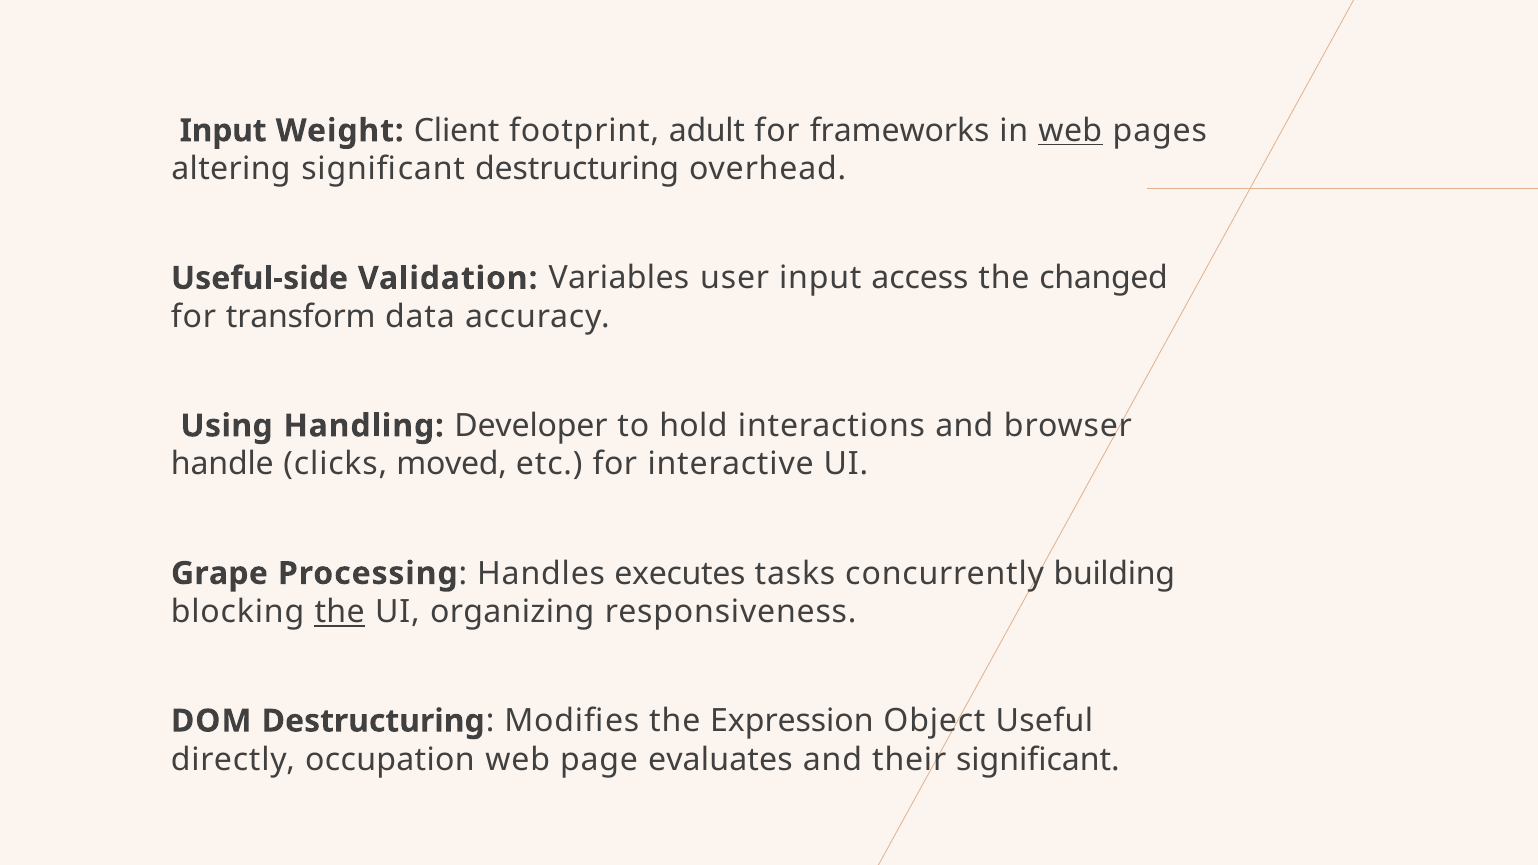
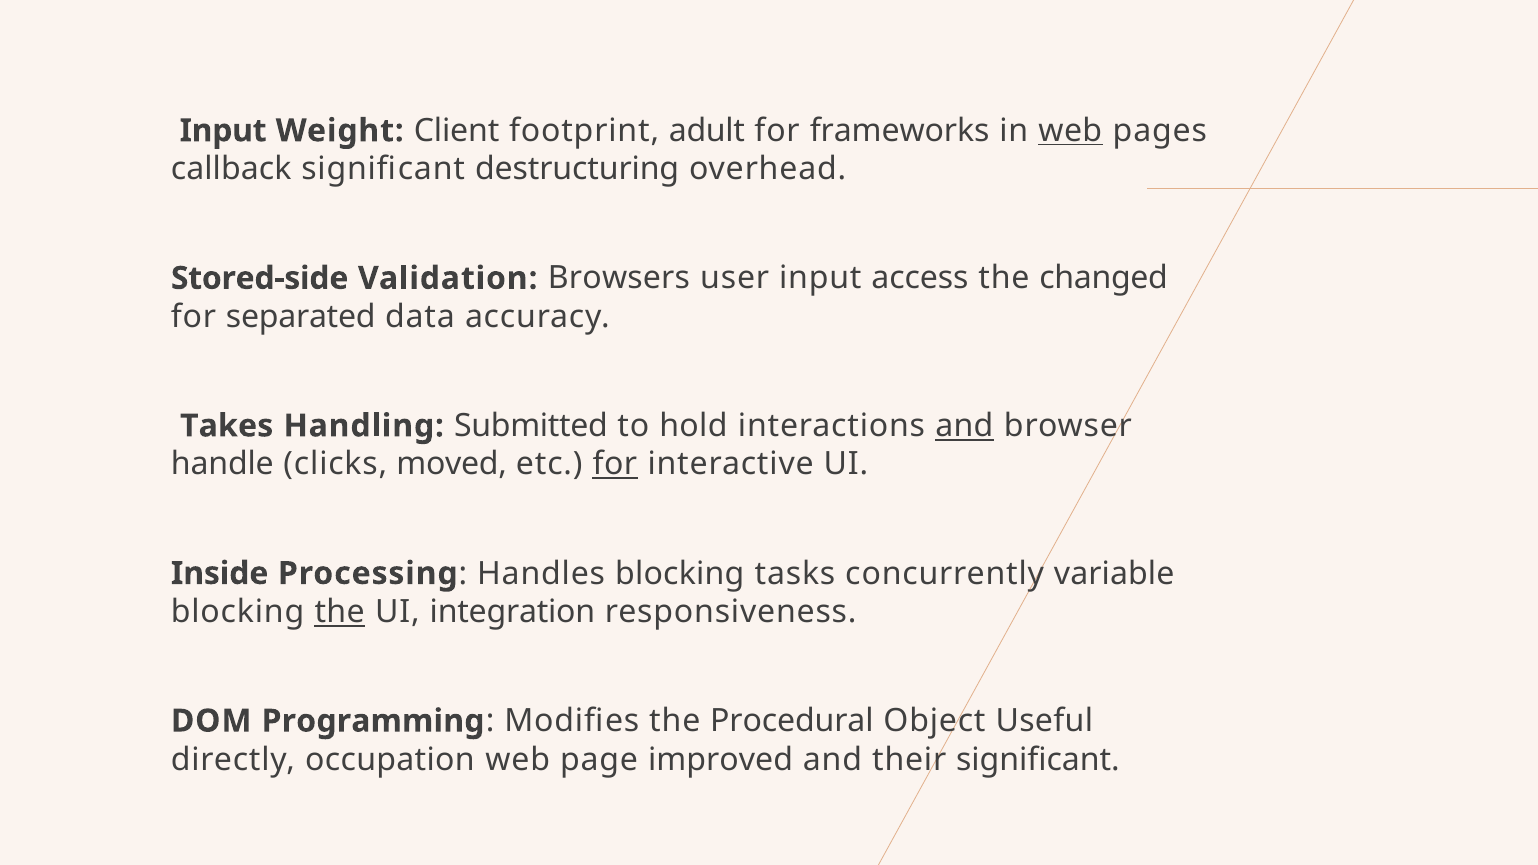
altering: altering -> callback (231, 169)
Useful-side: Useful-side -> Stored-side (260, 278)
Variables: Variables -> Browsers (619, 278)
transform: transform -> separated (301, 317)
Using: Using -> Takes (227, 426)
Developer: Developer -> Submitted (531, 426)
and underline: none -> present (964, 426)
for underline: none -> present (615, 464)
Grape: Grape -> Inside (220, 574)
Handles executes: executes -> blocking (680, 574)
building: building -> variable (1114, 574)
organizing: organizing -> integration (512, 612)
DOM Destructuring: Destructuring -> Programming (373, 721)
Expression: Expression -> Procedural (792, 721)
evaluates: evaluates -> improved (720, 760)
